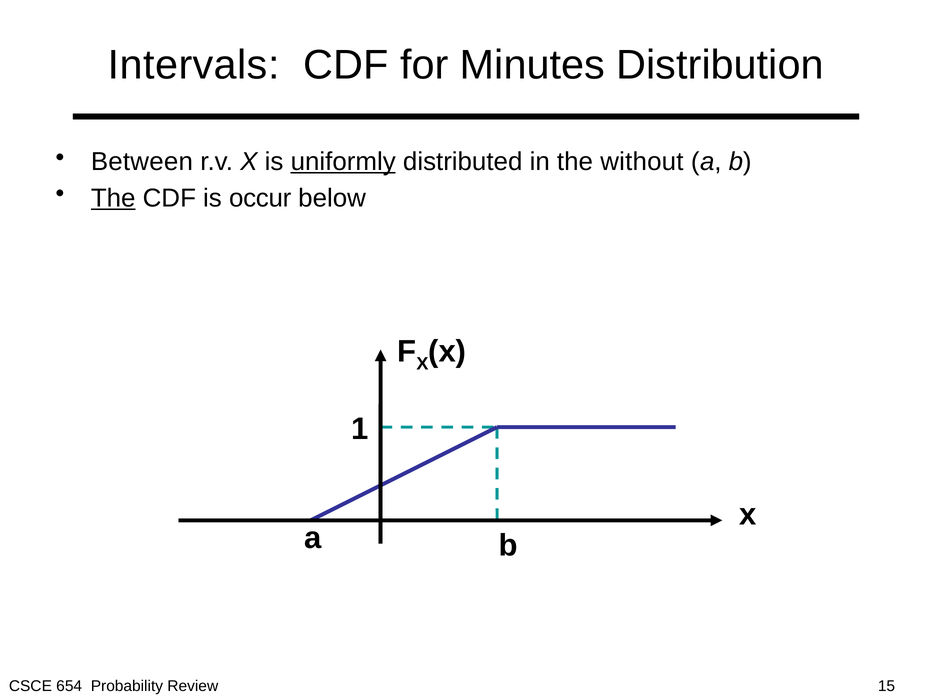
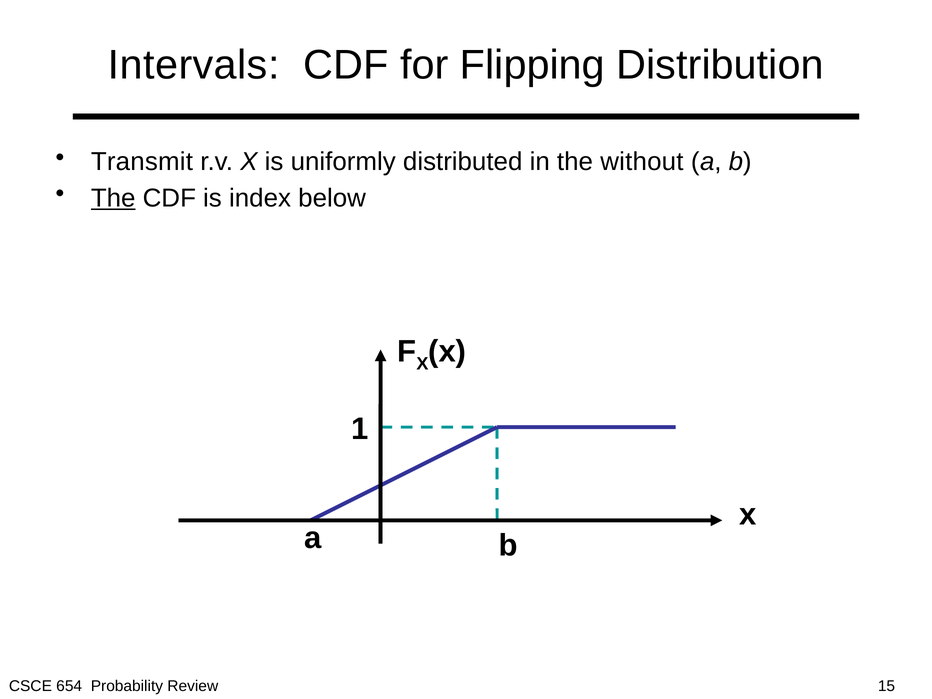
Minutes: Minutes -> Flipping (532, 65)
Between: Between -> Transmit (142, 162)
uniformly underline: present -> none (343, 162)
occur: occur -> index (260, 198)
